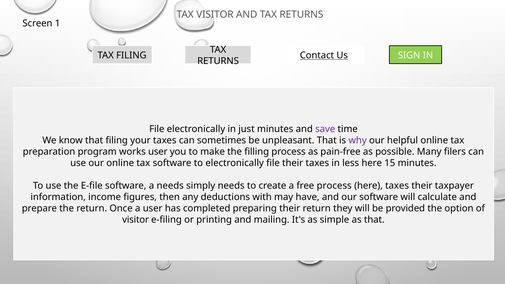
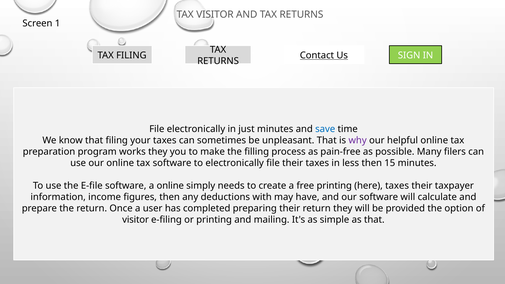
save colour: purple -> blue (325, 129)
works user: user -> they (158, 152)
less here: here -> then (372, 163)
a needs: needs -> online (170, 186)
free process: process -> printing (334, 186)
